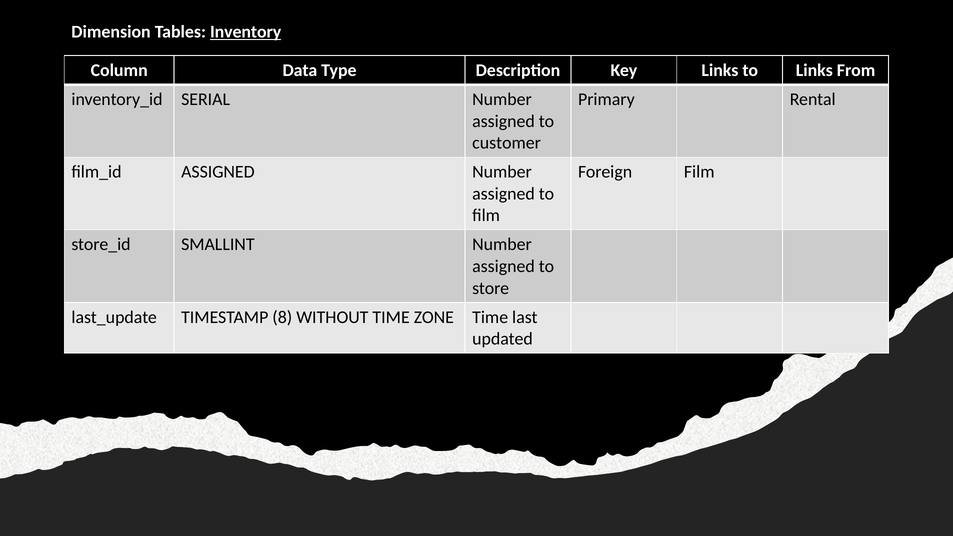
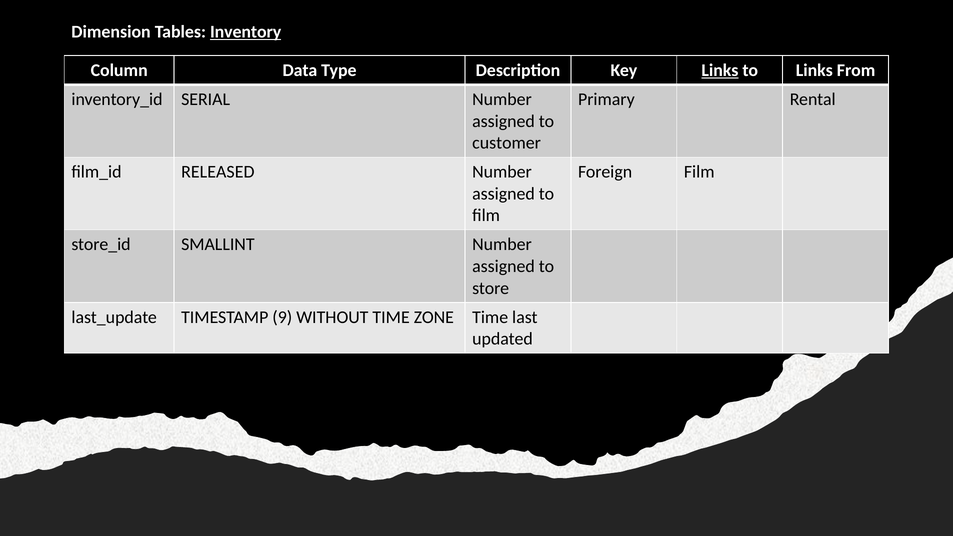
Links underline: none -> present (720, 70)
ASSIGNED: ASSIGNED -> RELEASED (218, 172)
8: 8 -> 9 (282, 317)
